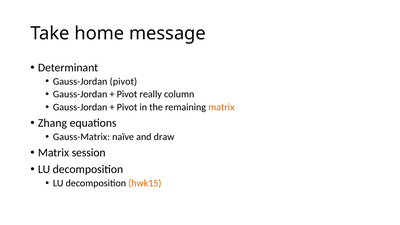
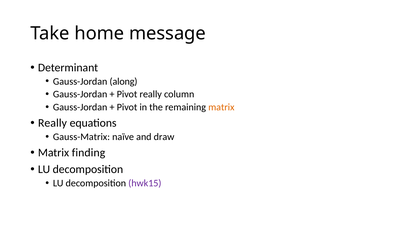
Gauss-Jordan pivot: pivot -> along (123, 81)
Zhang: Zhang -> Really (52, 123)
session: session -> finding (89, 153)
hwk15 colour: orange -> purple (145, 183)
